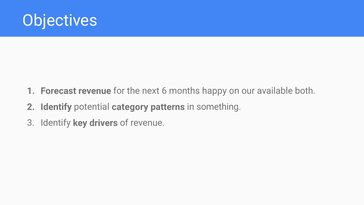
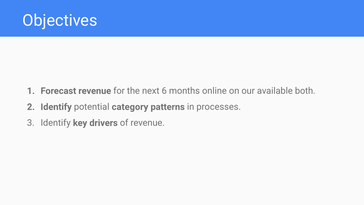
happy: happy -> online (214, 91)
something: something -> processes (219, 107)
